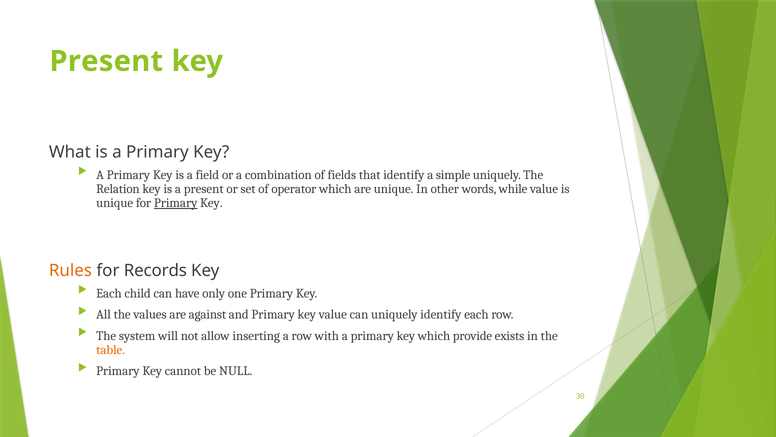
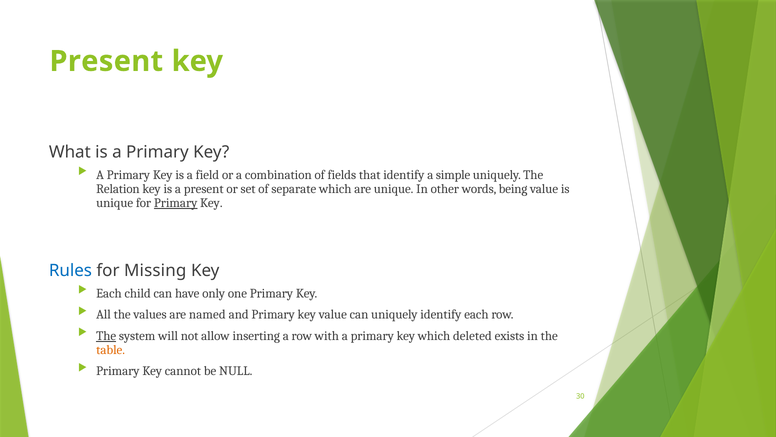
operator: operator -> separate (294, 189)
while: while -> being (513, 189)
Rules colour: orange -> blue (70, 270)
Records: Records -> Missing (155, 270)
against: against -> named (207, 314)
The underline: none -> present (106, 335)
provide: provide -> deleted (472, 335)
